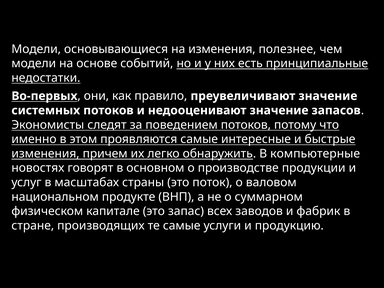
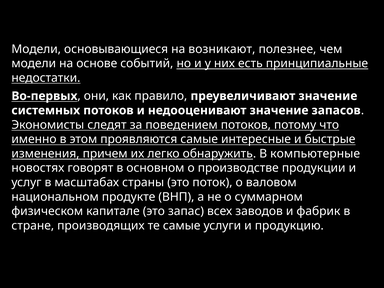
на изменения: изменения -> возникают (222, 49)
